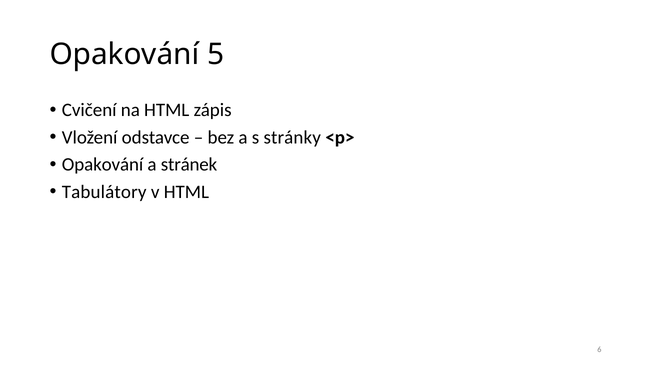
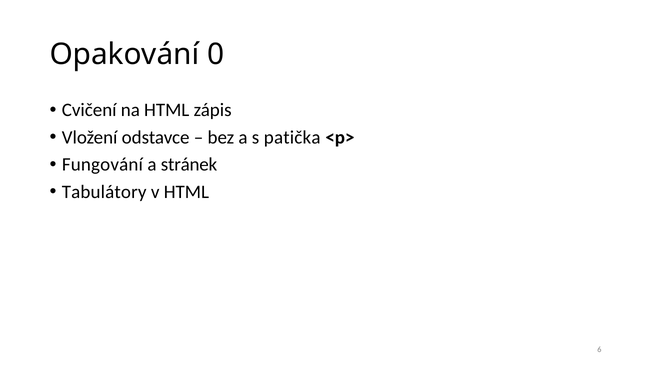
5: 5 -> 0 (216, 55)
stránky: stránky -> patička (292, 137)
Opakování: Opakování -> Fungování (102, 165)
